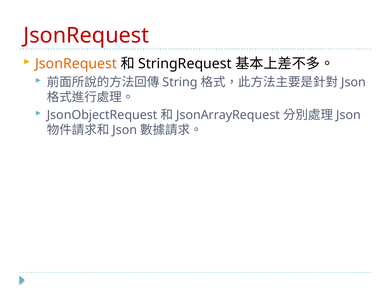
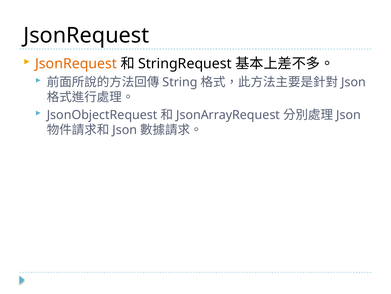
JsonRequest colour: red -> black (86, 35)
